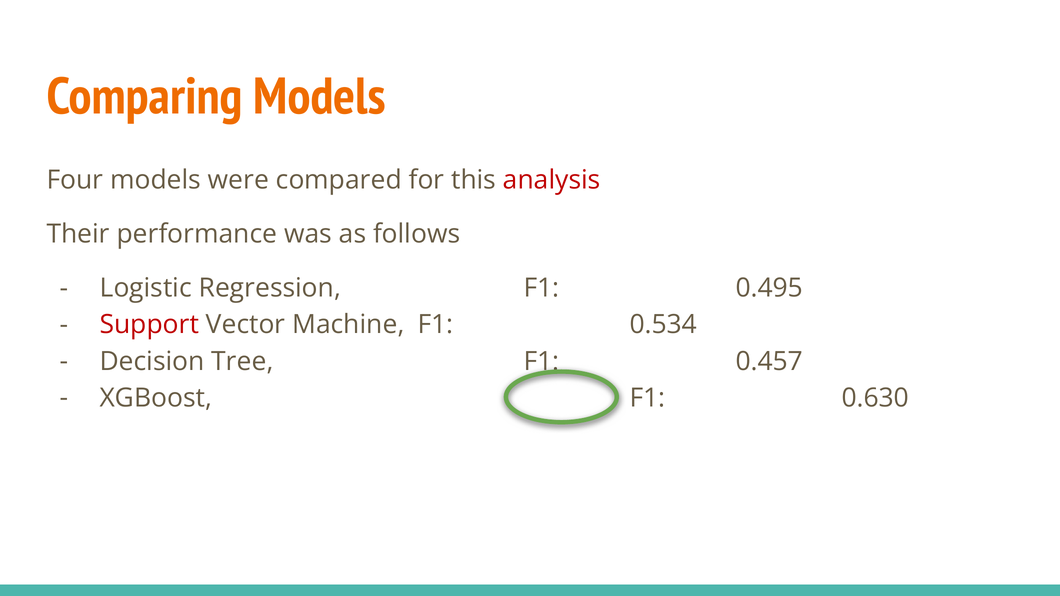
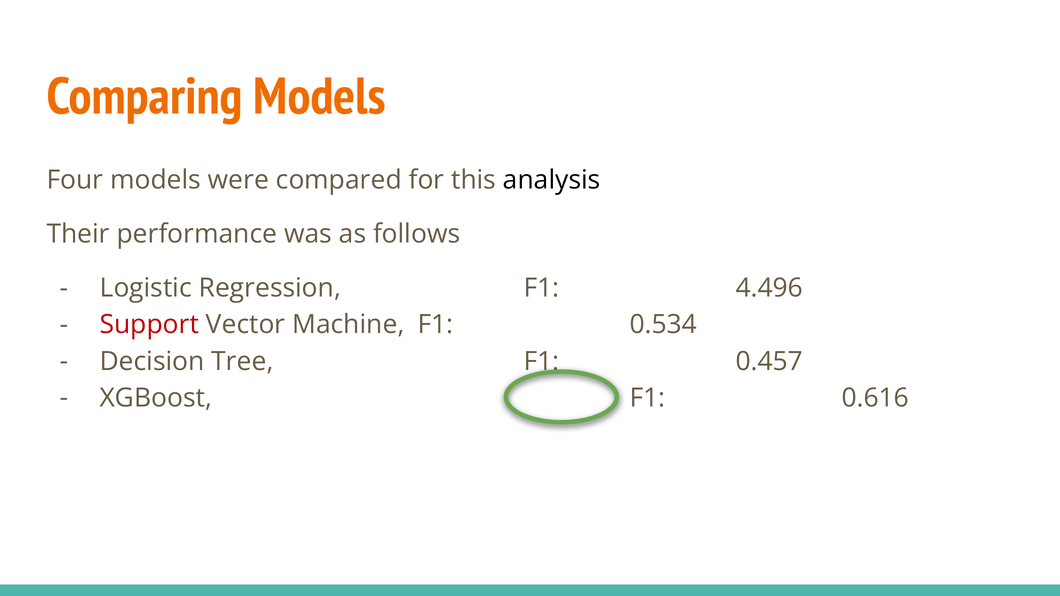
analysis colour: red -> black (552, 180)
0.495: 0.495 -> 4.496 (769, 288)
0.630: 0.630 -> 0.616 (875, 398)
